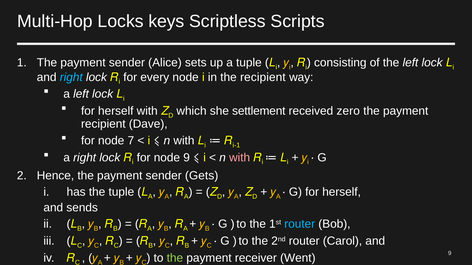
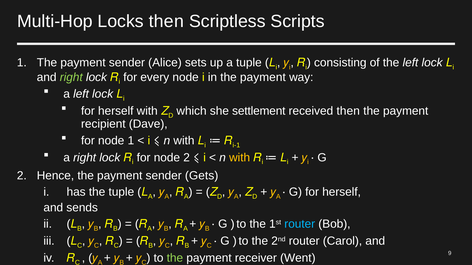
Locks keys: keys -> then (166, 21)
right colour: light blue -> light green (71, 77)
in the recipient: recipient -> payment (263, 77)
received zero: zero -> then (348, 111)
node 7: 7 -> 1 (131, 141)
node 9: 9 -> 2 (187, 158)
with colour: pink -> yellow (240, 158)
